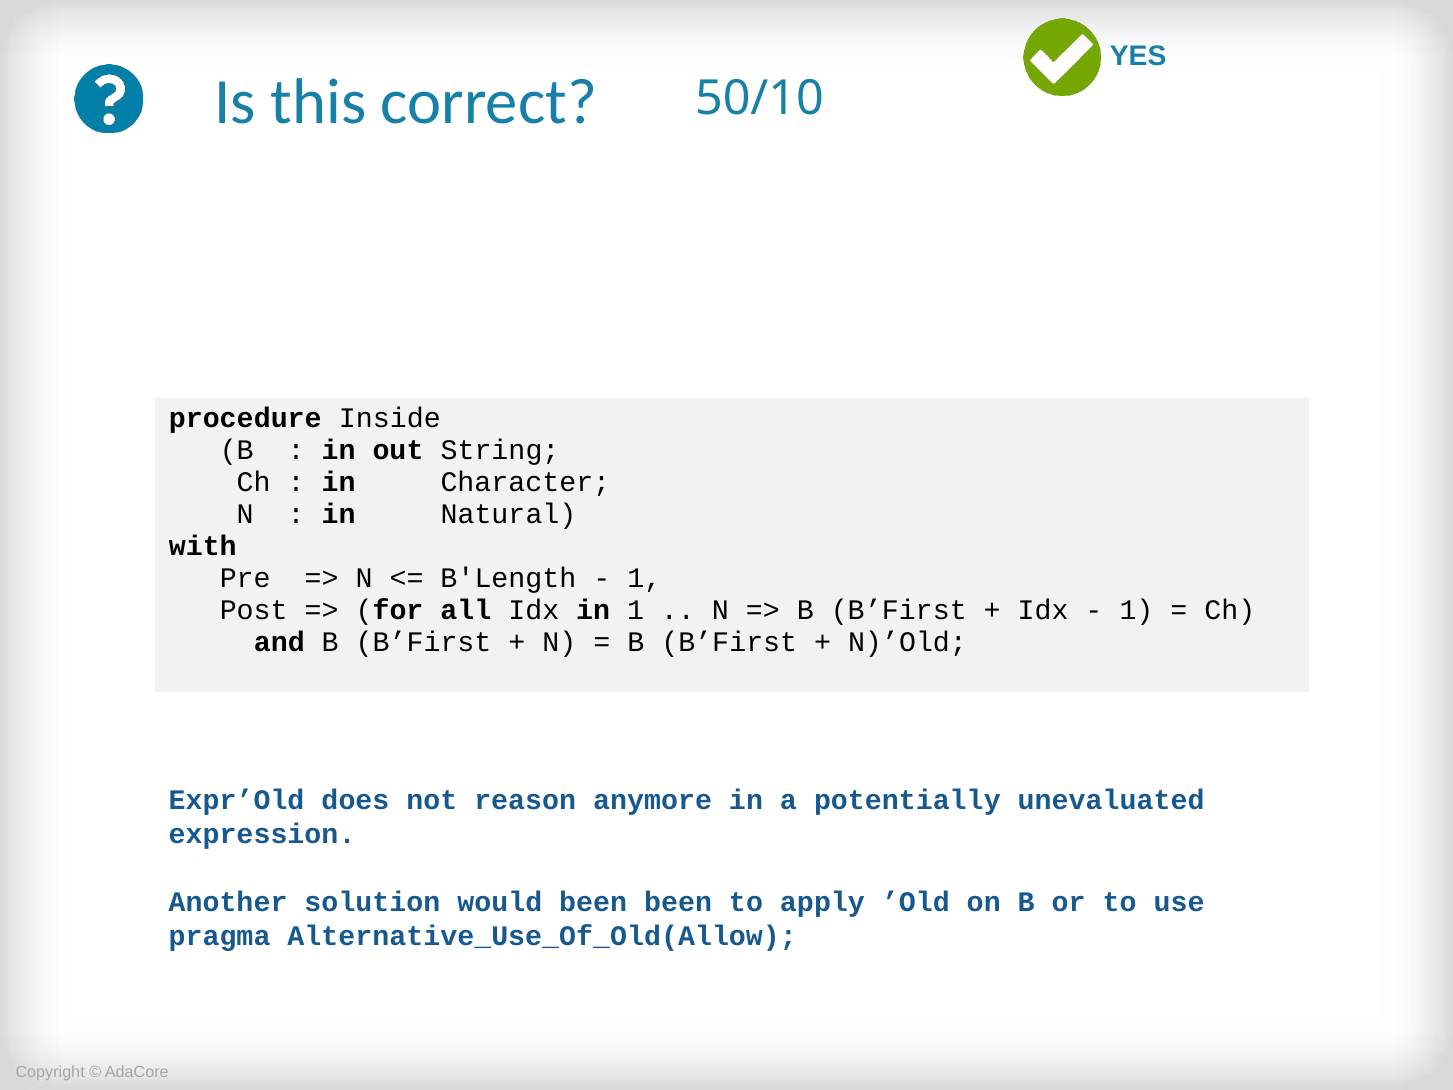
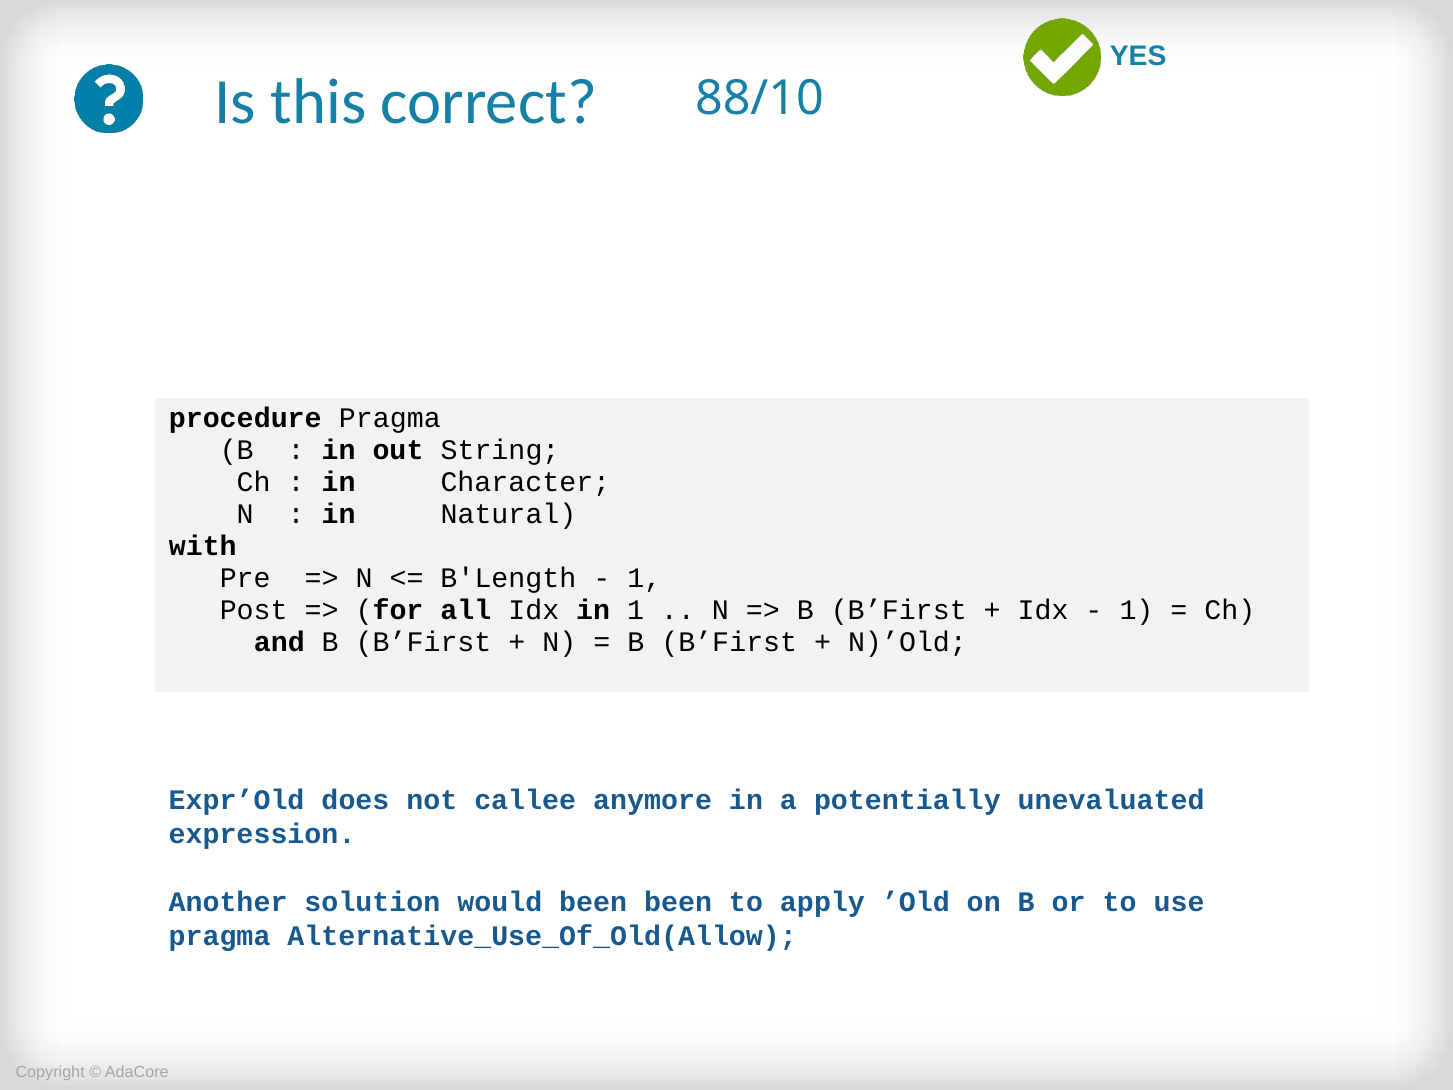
50/10: 50/10 -> 88/10 (759, 99)
procedure Inside: Inside -> Pragma (390, 418)
reason: reason -> callee (525, 800)
